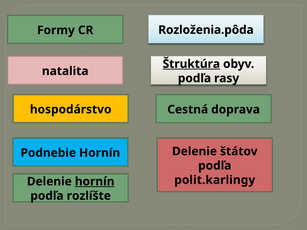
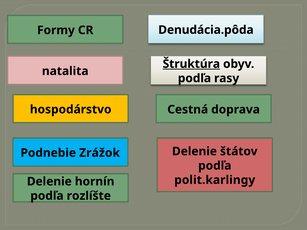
Rozloženia.pôda: Rozloženia.pôda -> Denudácia.pôda (206, 30)
Podnebie Hornín: Hornín -> Zrážok (100, 153)
hornín underline: present -> none (95, 182)
